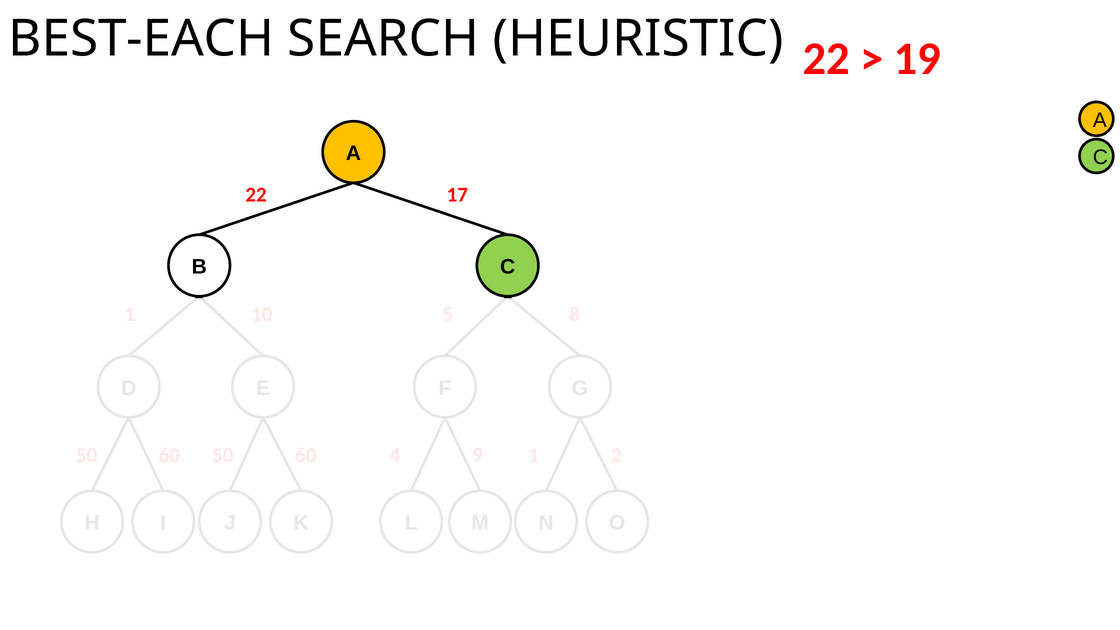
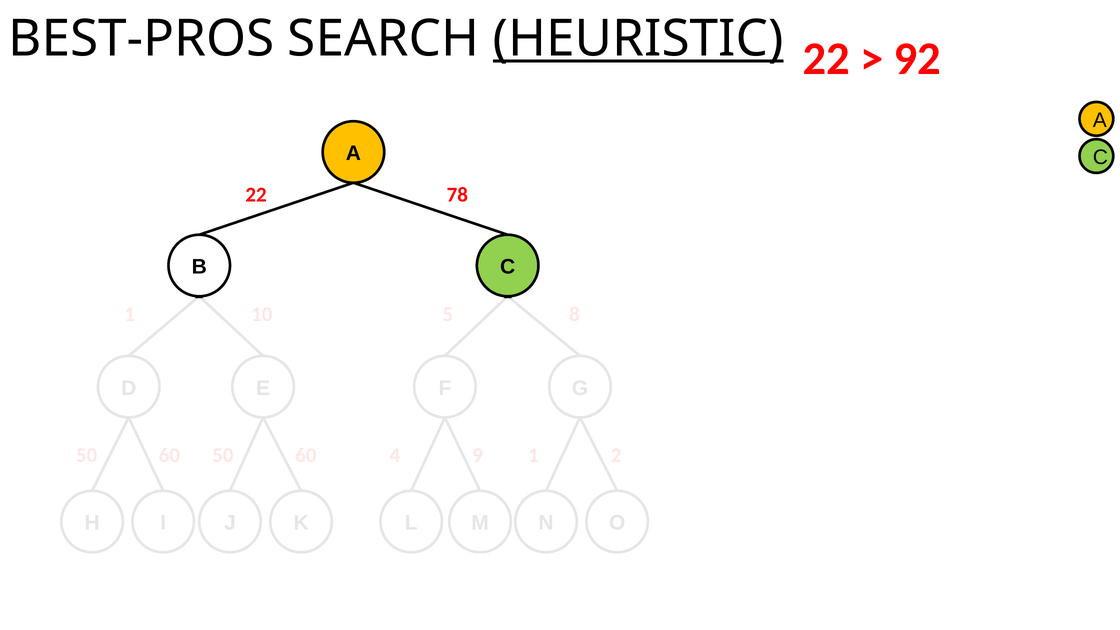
BEST-EACH: BEST-EACH -> BEST-PROS (141, 39)
HEURISTIC underline: none -> present (638, 39)
19: 19 -> 92 (917, 59)
17: 17 -> 78 (457, 195)
